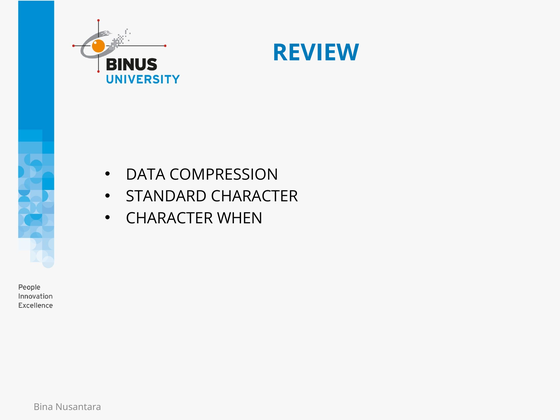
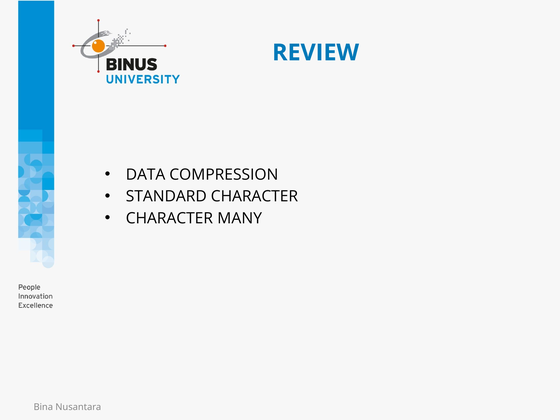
WHEN: WHEN -> MANY (240, 218)
